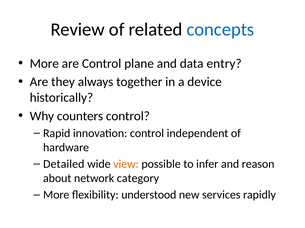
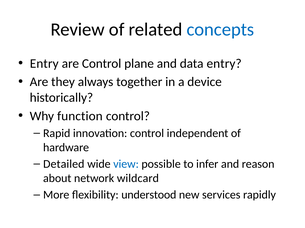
More: More -> Entry (44, 64)
counters: counters -> function (80, 116)
view colour: orange -> blue (126, 165)
category: category -> wildcard (138, 179)
